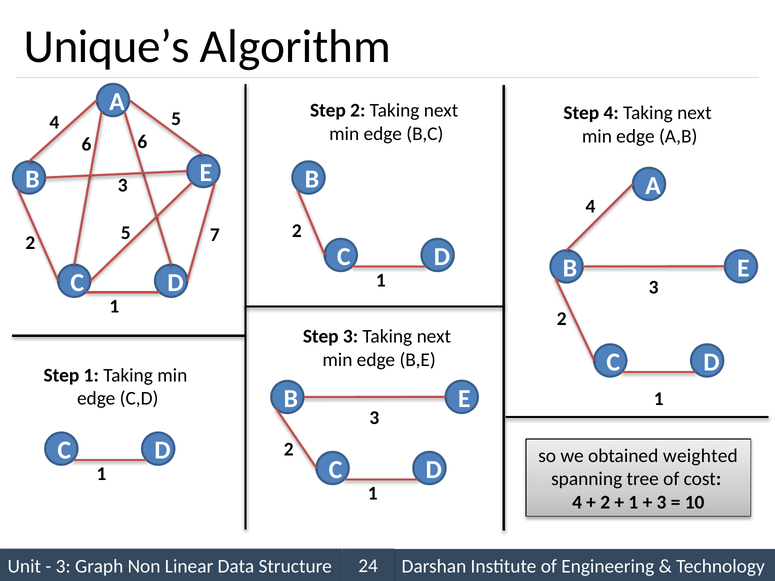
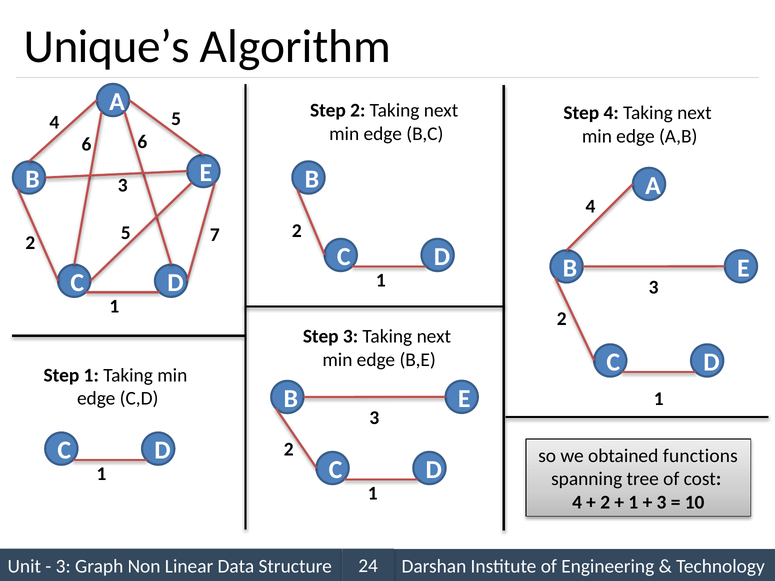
weighted: weighted -> functions (700, 456)
